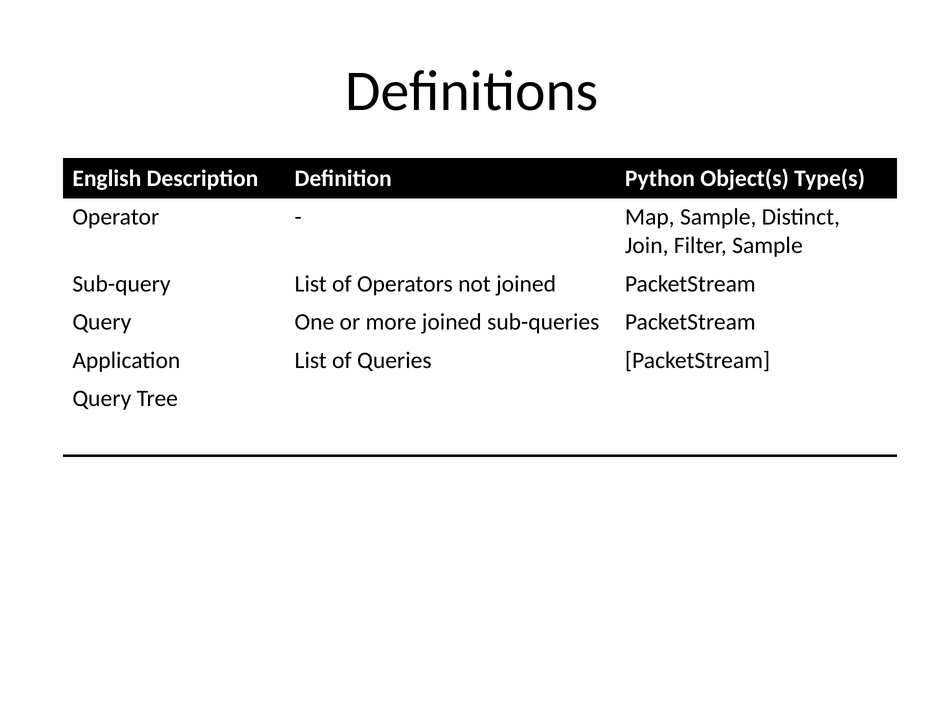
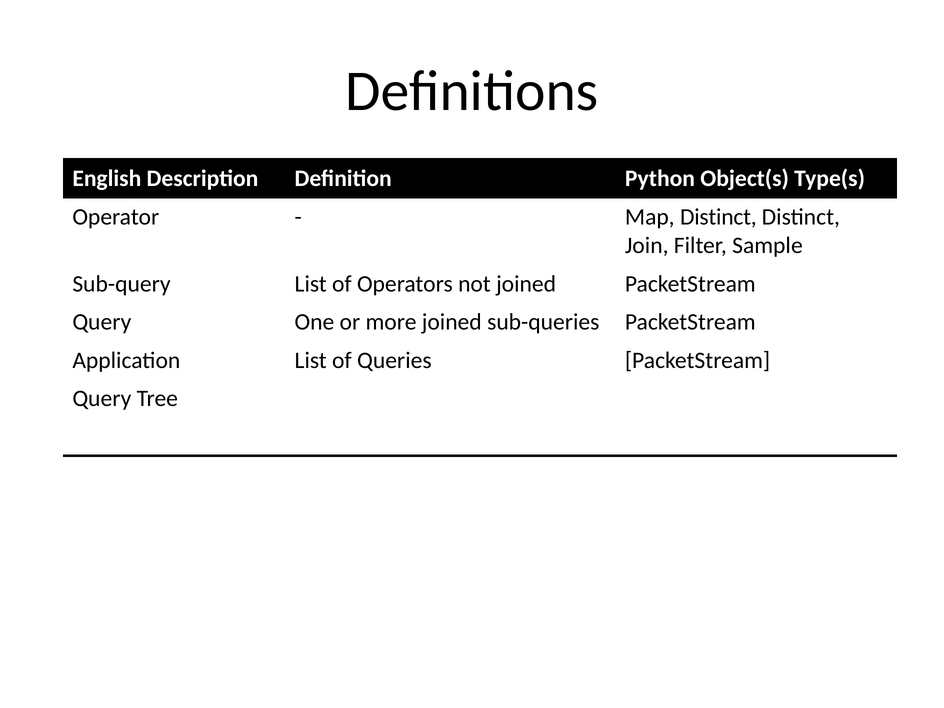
Map Sample: Sample -> Distinct (718, 217)
